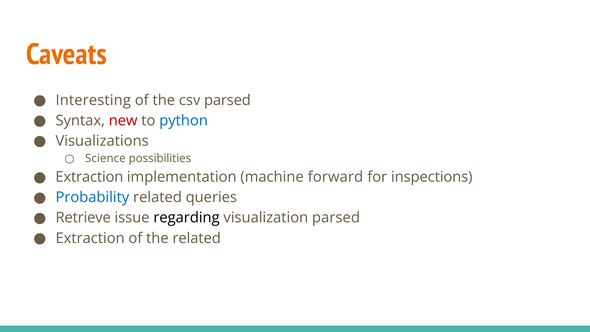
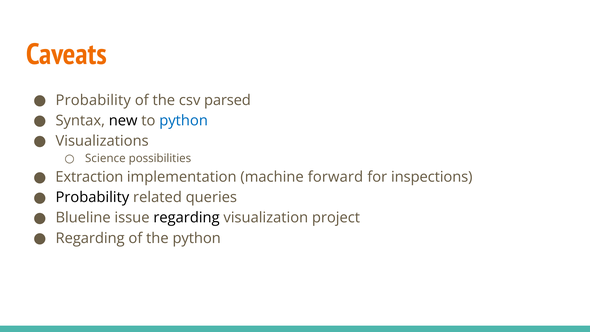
Interesting: Interesting -> Probability (93, 100)
new colour: red -> black (123, 120)
Probability colour: blue -> black (92, 197)
Retrieve: Retrieve -> Blueline (83, 218)
visualization parsed: parsed -> project (336, 218)
Extraction: Extraction -> Regarding (90, 238)
the related: related -> python (197, 238)
